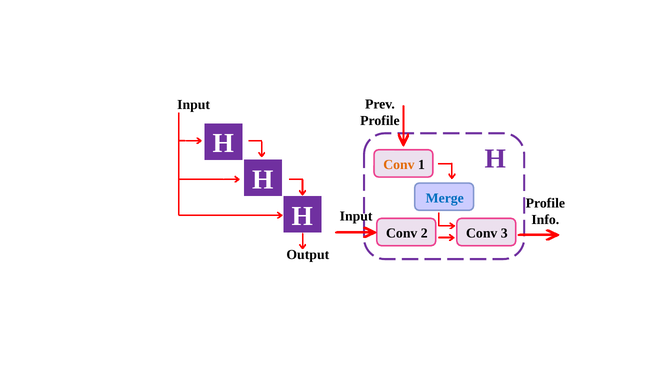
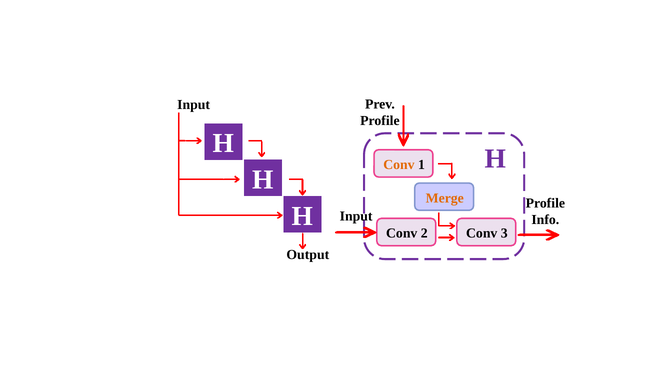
Merge colour: blue -> orange (445, 198)
